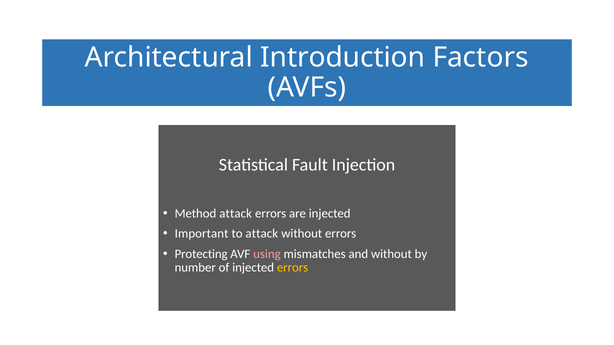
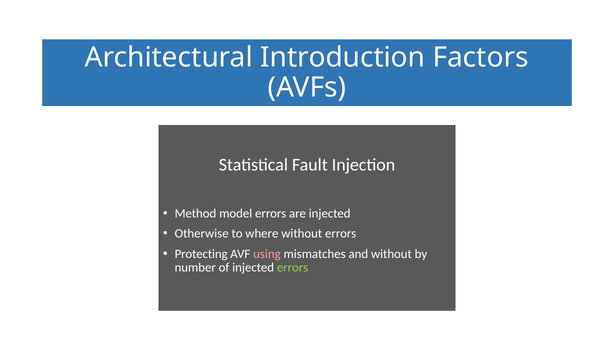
Method attack: attack -> model (236, 214)
Important: Important -> Otherwise (202, 234)
to attack: attack -> where (262, 234)
errors colour: yellow -> light green (293, 268)
